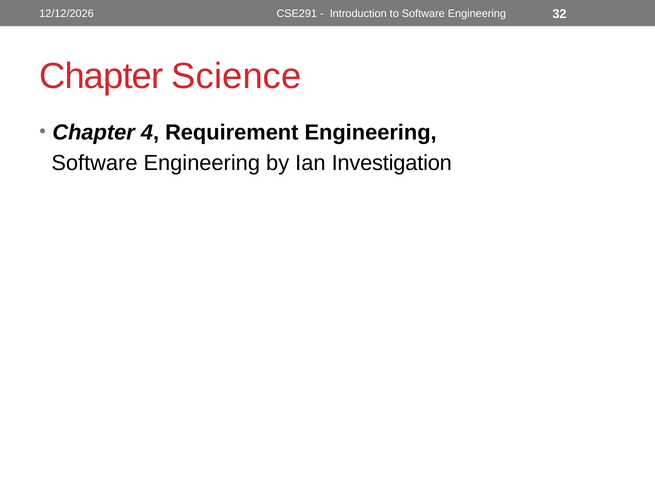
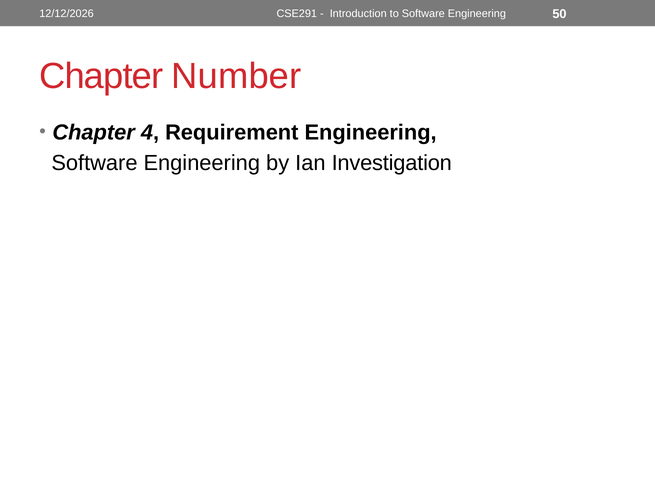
32: 32 -> 50 (559, 14)
Science: Science -> Number (236, 76)
